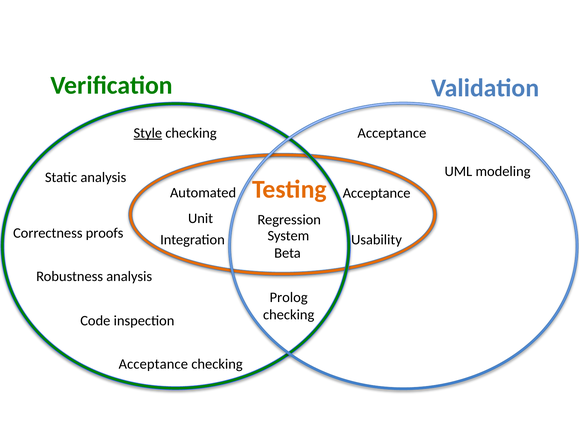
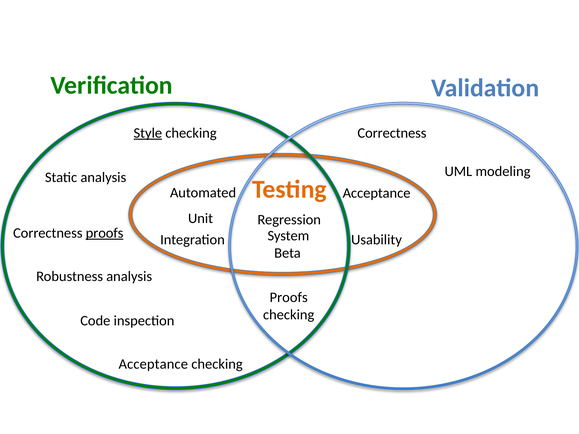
Acceptance: Acceptance -> Correctness (392, 133)
proofs underline: none -> present (105, 233)
Prolog: Prolog -> Proofs (289, 298)
